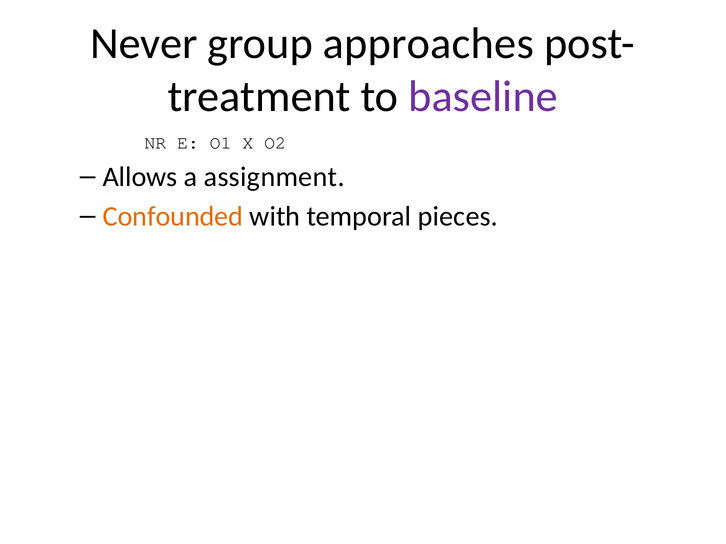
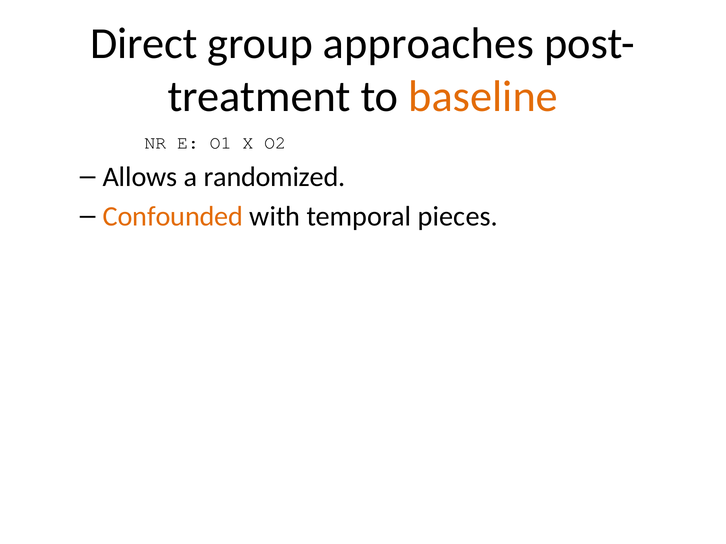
Never: Never -> Direct (144, 44)
baseline colour: purple -> orange (483, 97)
assignment: assignment -> randomized (275, 177)
